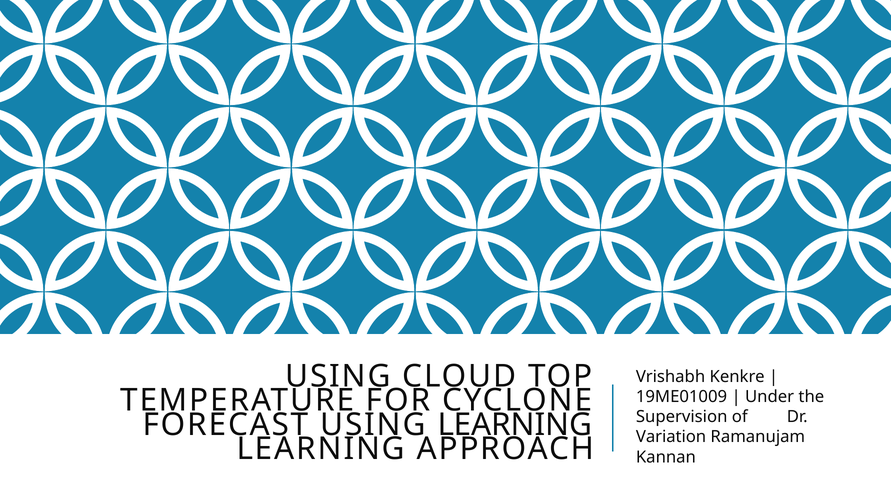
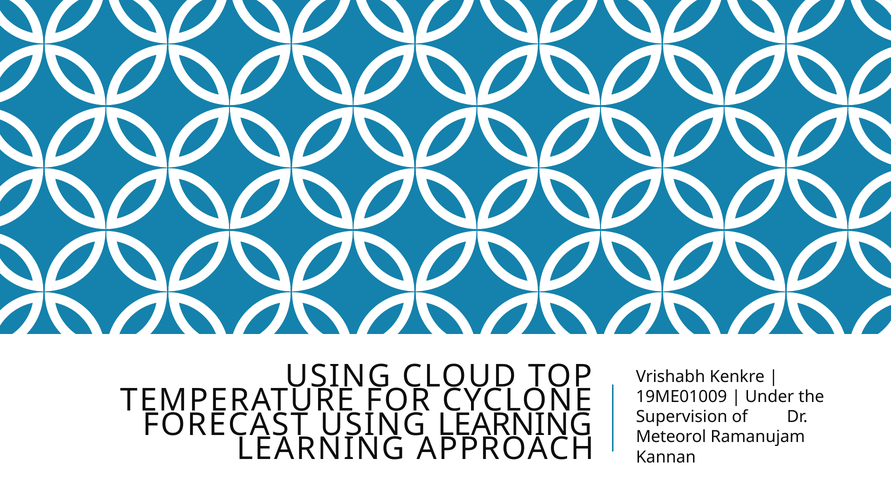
Variation: Variation -> Meteorol (671, 437)
